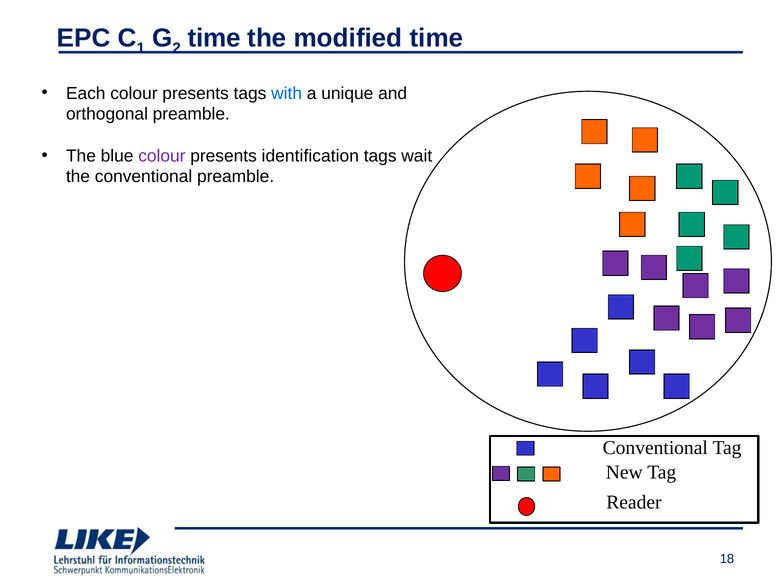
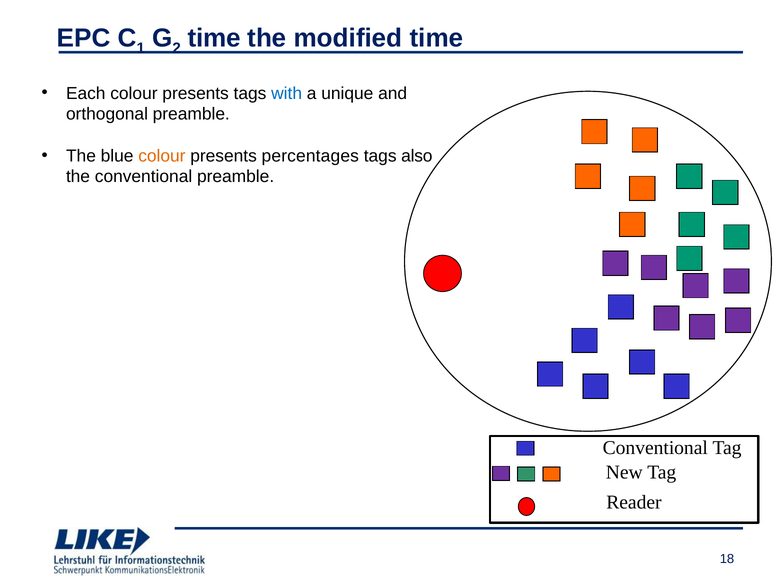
colour colour: purple -> orange (162, 156)
identification: identification -> percentages (310, 156)
wait: wait -> also (417, 156)
